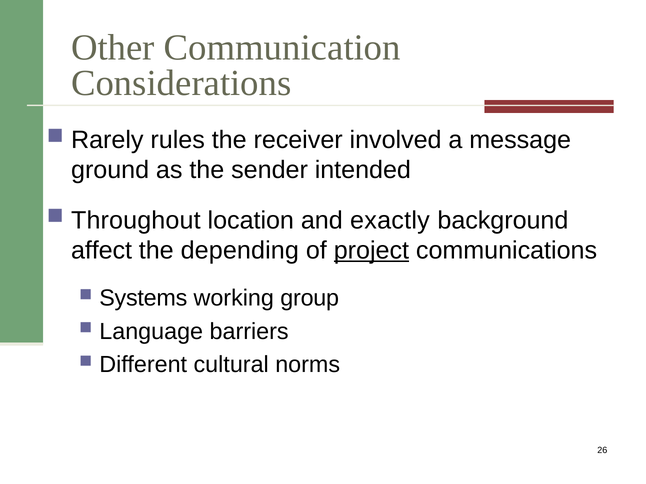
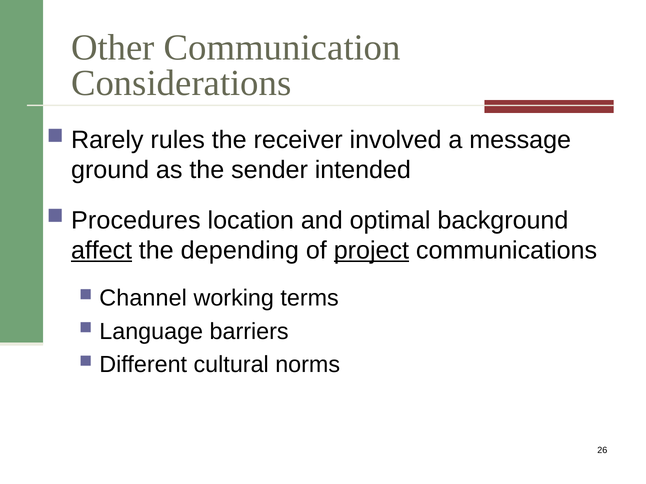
Throughout: Throughout -> Procedures (136, 221)
exactly: exactly -> optimal (390, 221)
affect underline: none -> present (102, 251)
Systems: Systems -> Channel (143, 298)
group: group -> terms (310, 298)
